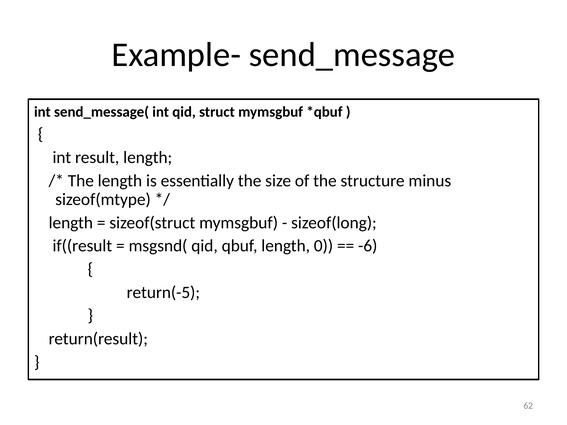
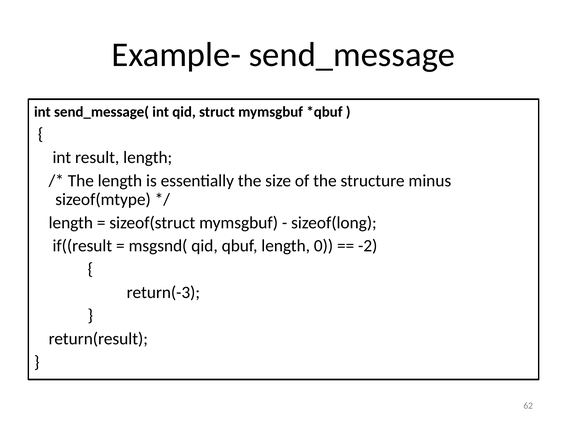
-6: -6 -> -2 (368, 246)
return(-5: return(-5 -> return(-3 (163, 292)
